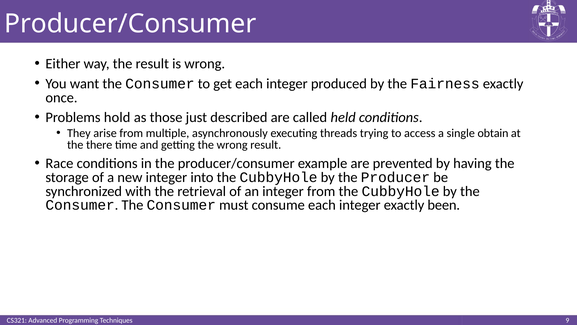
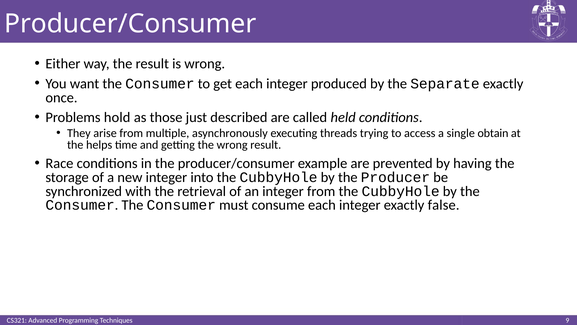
Fairness: Fairness -> Separate (445, 84)
there: there -> helps (99, 145)
been: been -> false (444, 205)
